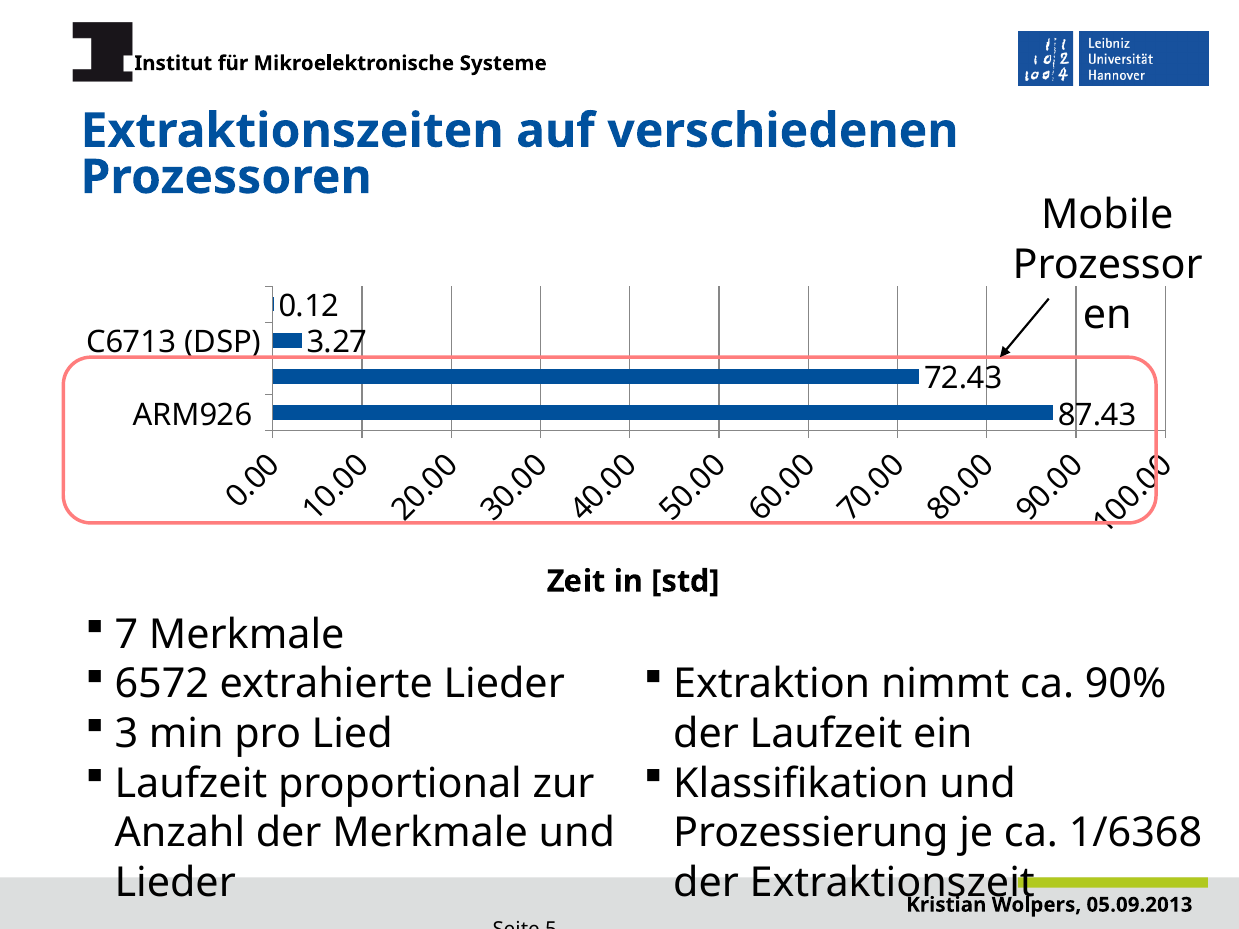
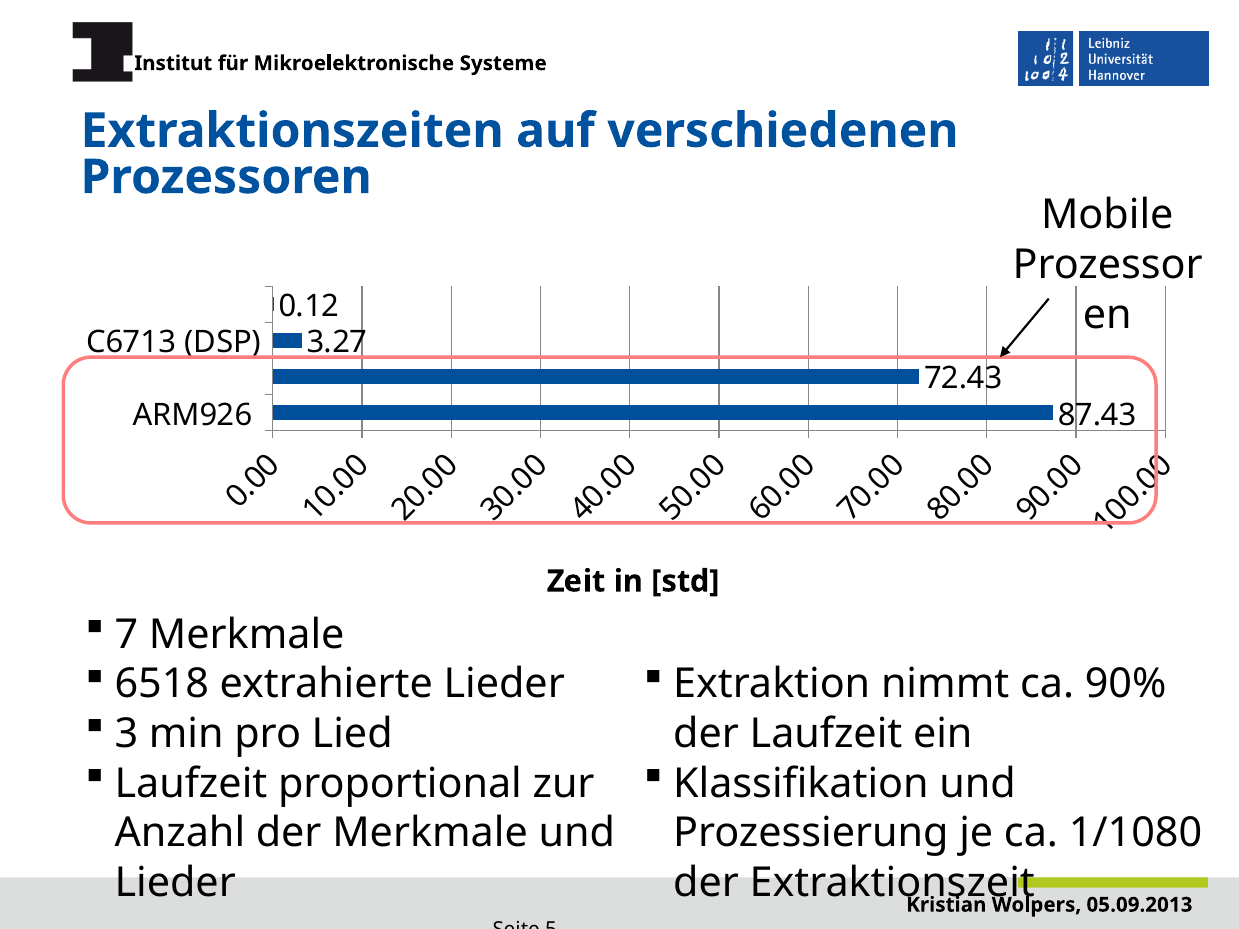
6572: 6572 -> 6518 (162, 684)
1/6368: 1/6368 -> 1/1080 (1135, 833)
